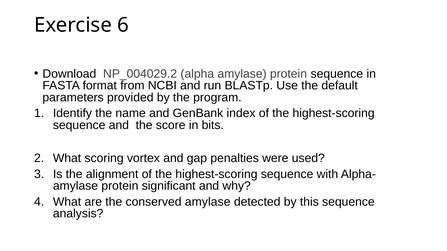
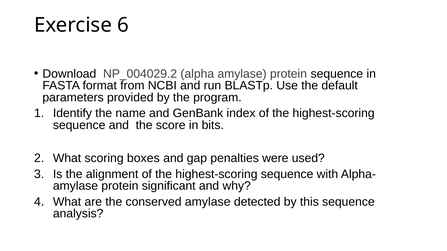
vortex: vortex -> boxes (143, 158)
